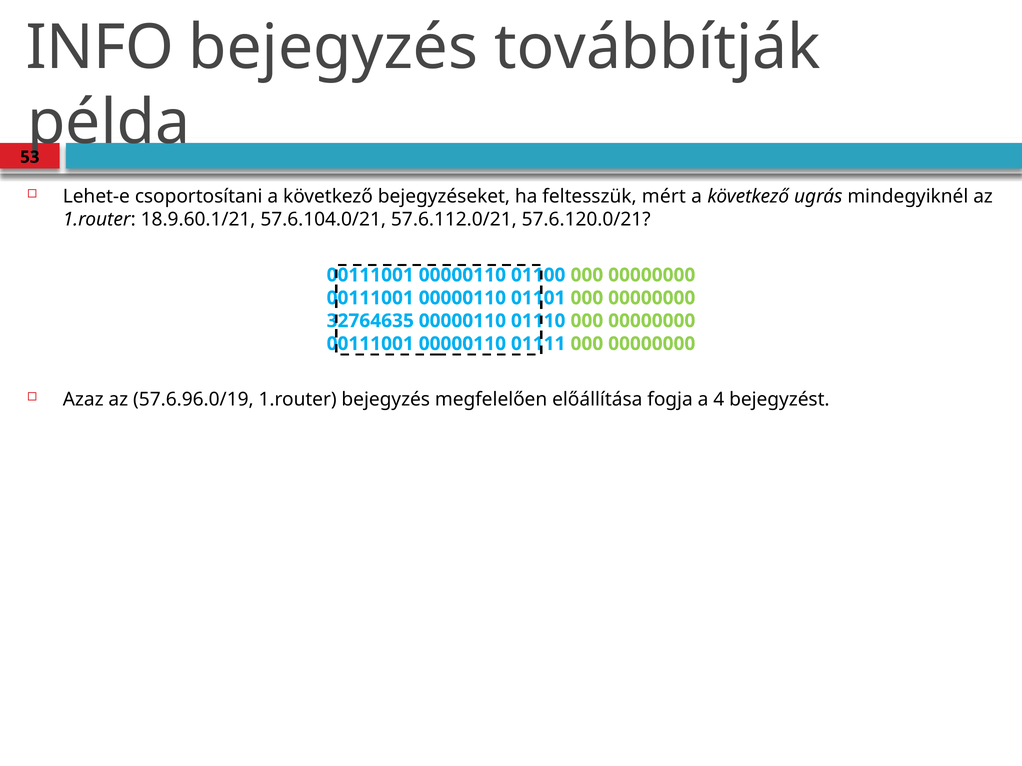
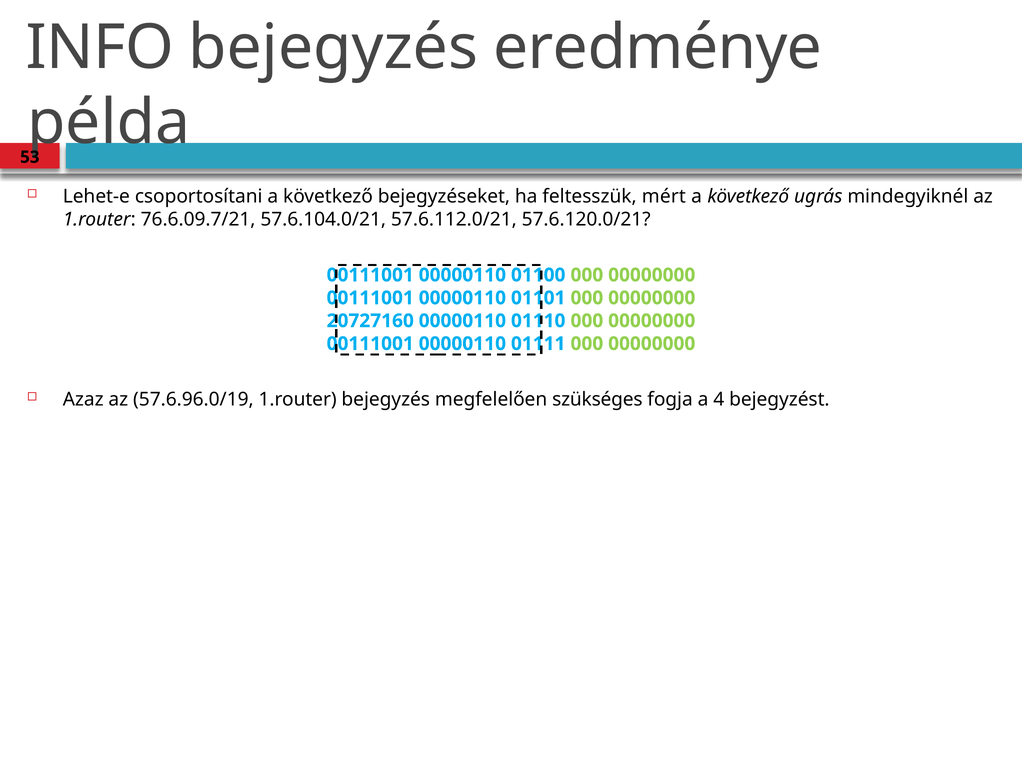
továbbítják: továbbítják -> eredménye (658, 48)
18.9.60.1/21: 18.9.60.1/21 -> 76.6.09.7/21 (198, 220)
32764635: 32764635 -> 20727160 (370, 321)
előállítása: előállítása -> szükséges (597, 400)
